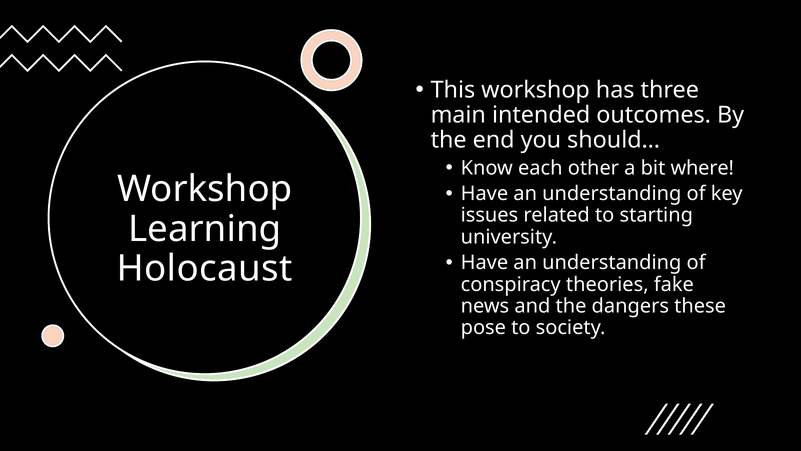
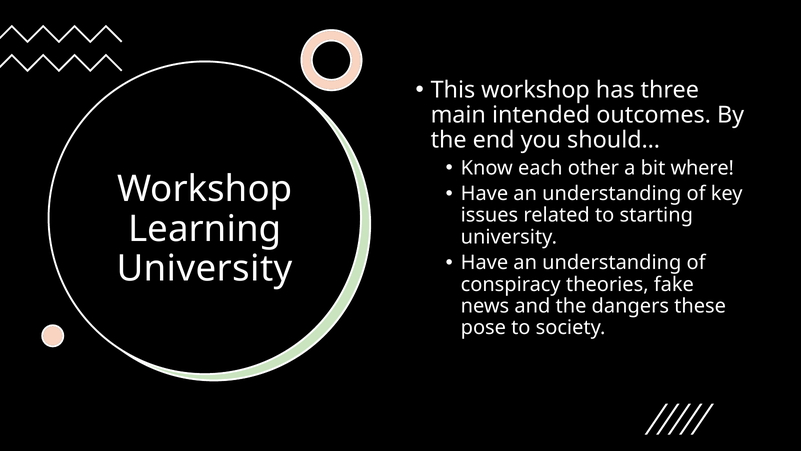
Holocaust: Holocaust -> University (205, 268)
